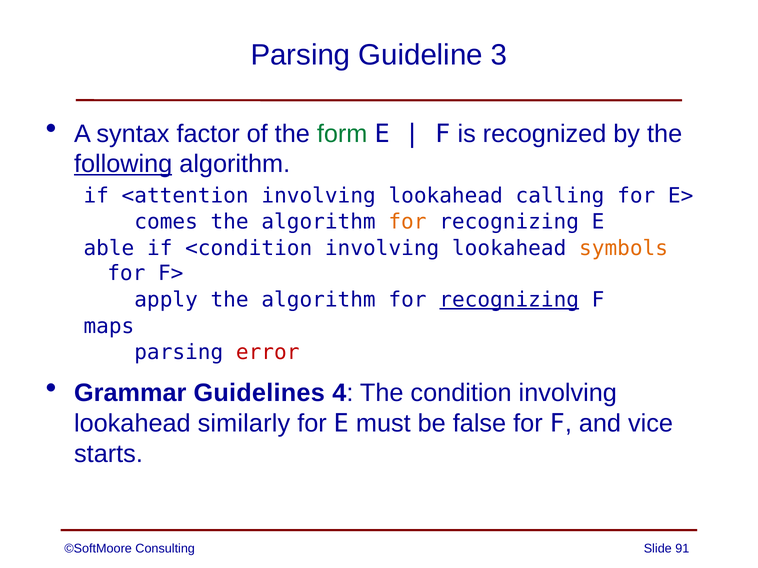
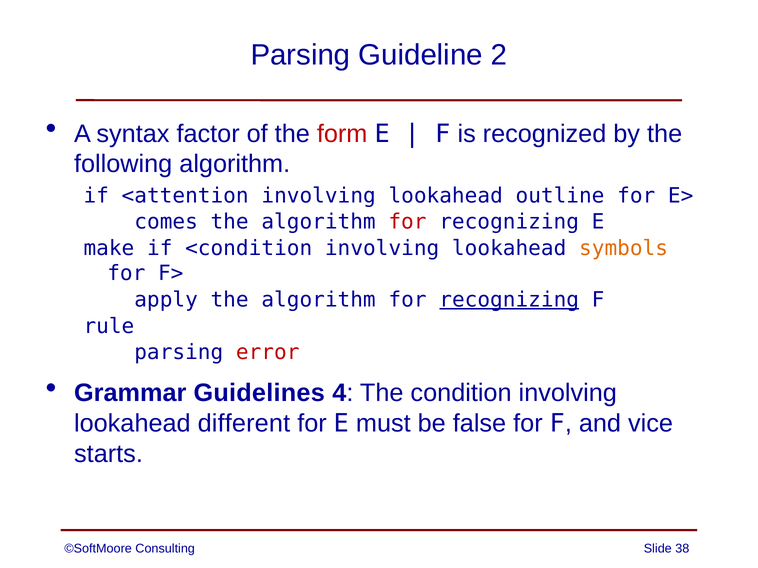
3: 3 -> 2 (499, 55)
form colour: green -> red (342, 134)
following underline: present -> none (123, 164)
calling: calling -> outline (560, 196)
for colour: orange -> red (407, 222)
able: able -> make (109, 248)
maps: maps -> rule (109, 326)
similarly: similarly -> different (244, 424)
91: 91 -> 38 (682, 549)
